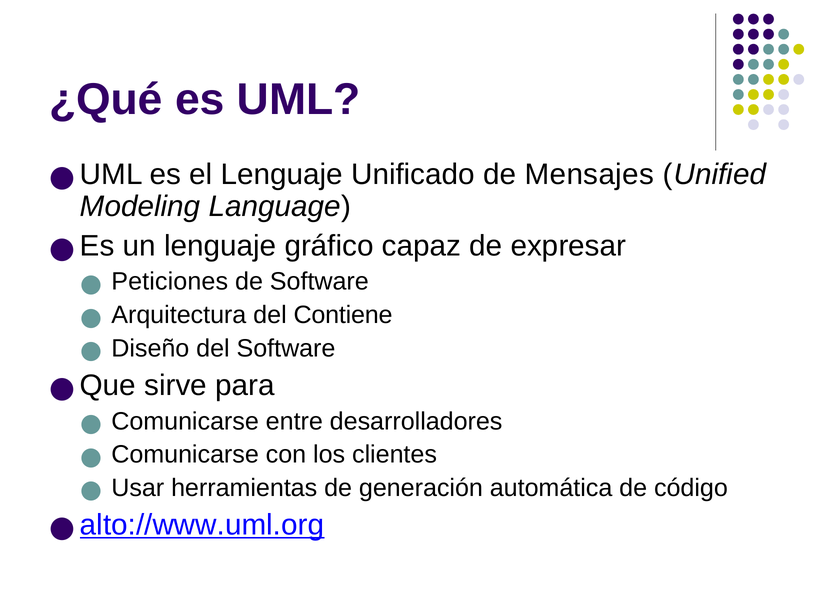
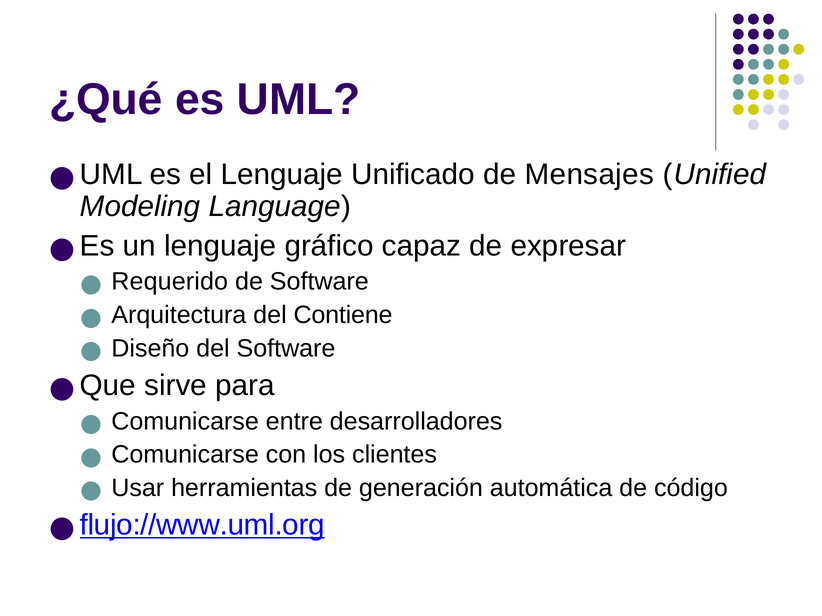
Peticiones: Peticiones -> Requerido (170, 282)
alto://www.uml.org: alto://www.uml.org -> flujo://www.uml.org (202, 525)
